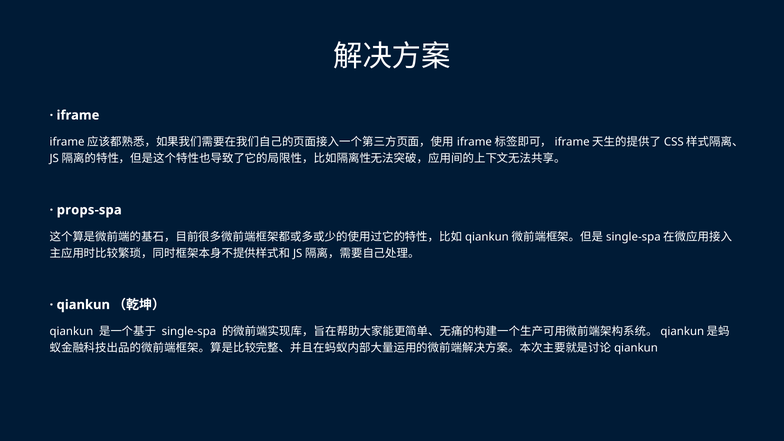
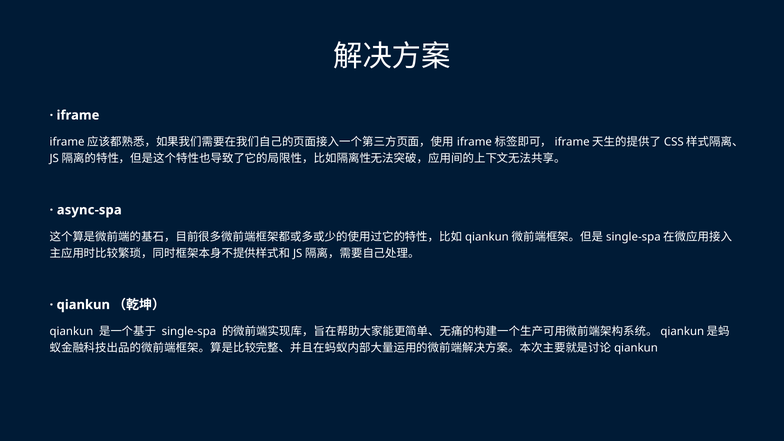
props-spa: props-spa -> async-spa (89, 210)
